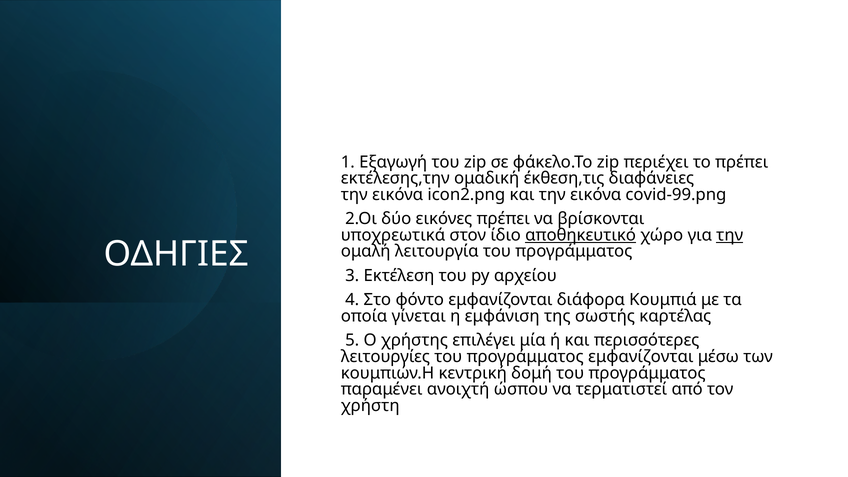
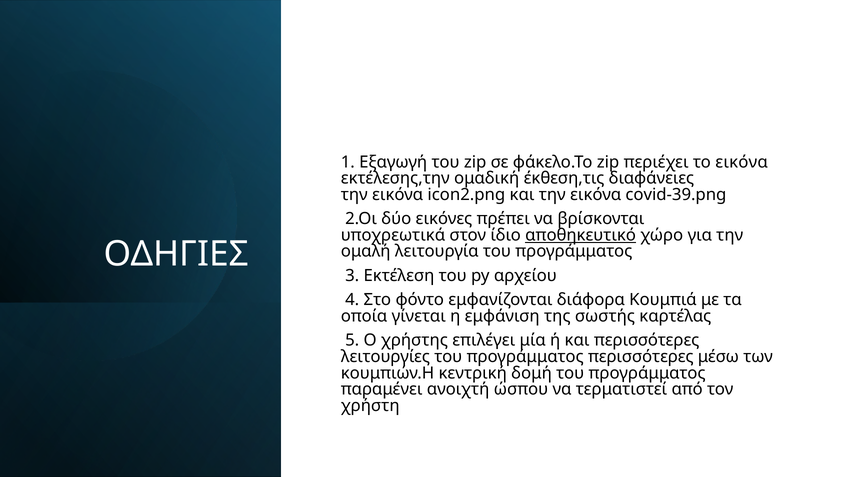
το πρέπει: πρέπει -> εικόνα (742, 162)
covid-99.png: covid-99.png -> covid-39.png (676, 195)
την underline: present -> none (730, 235)
προγράμματος εμφανίζονται: εμφανίζονται -> περισσότερες (641, 357)
